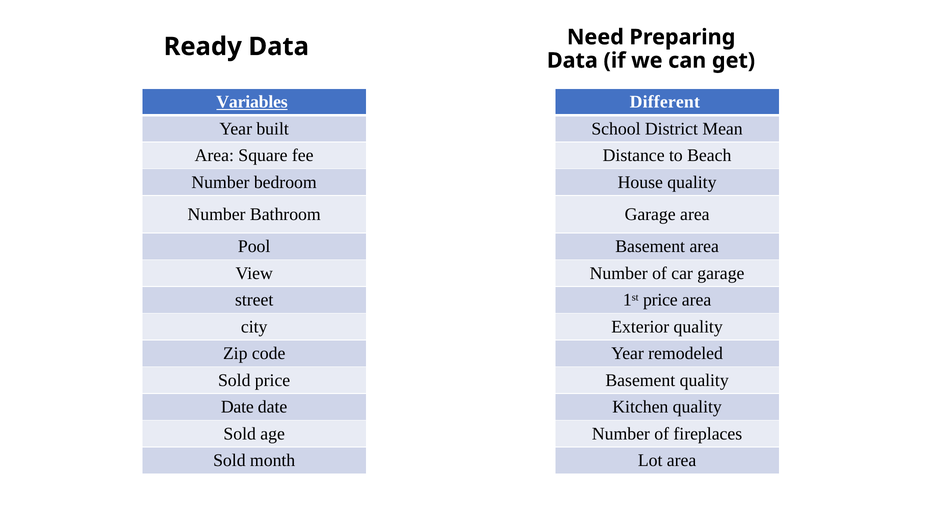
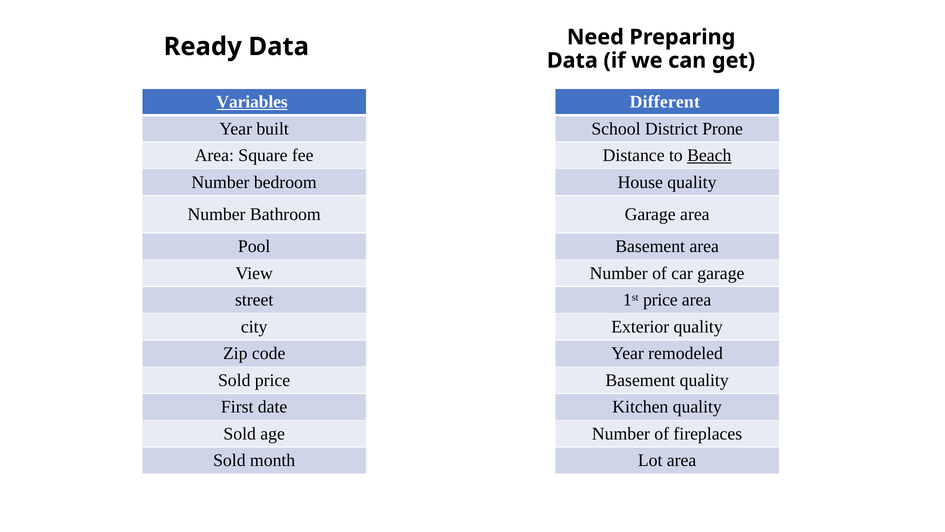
Mean: Mean -> Prone (723, 129)
Beach underline: none -> present (709, 155)
Date: Date -> First (237, 407)
